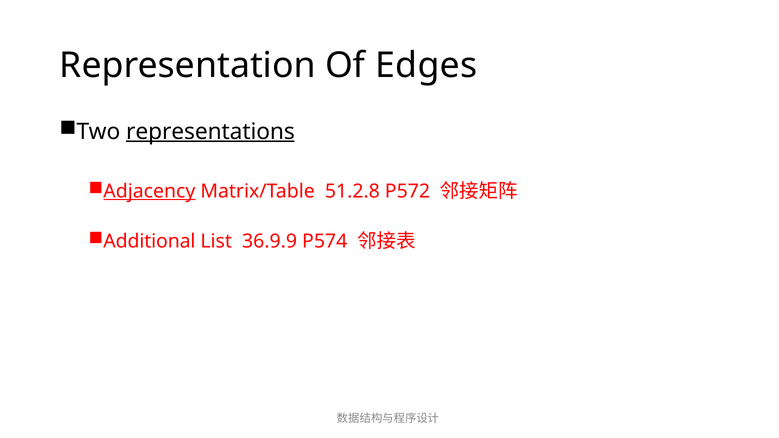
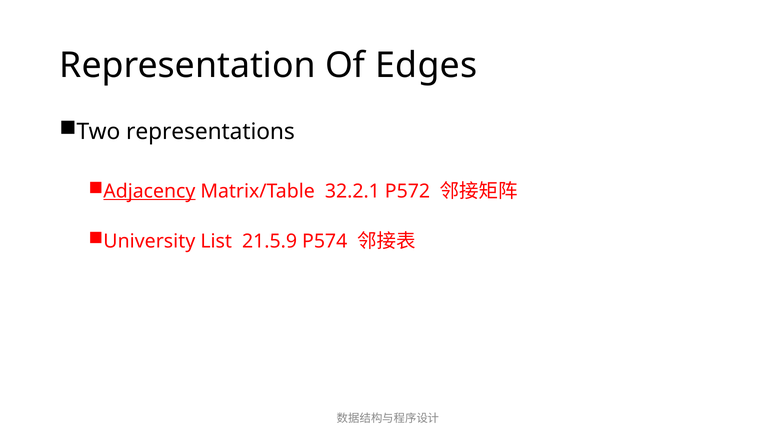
representations underline: present -> none (210, 132)
51.2.8: 51.2.8 -> 32.2.1 (352, 191)
Additional: Additional -> University (149, 241)
36.9.9: 36.9.9 -> 21.5.9 (270, 241)
